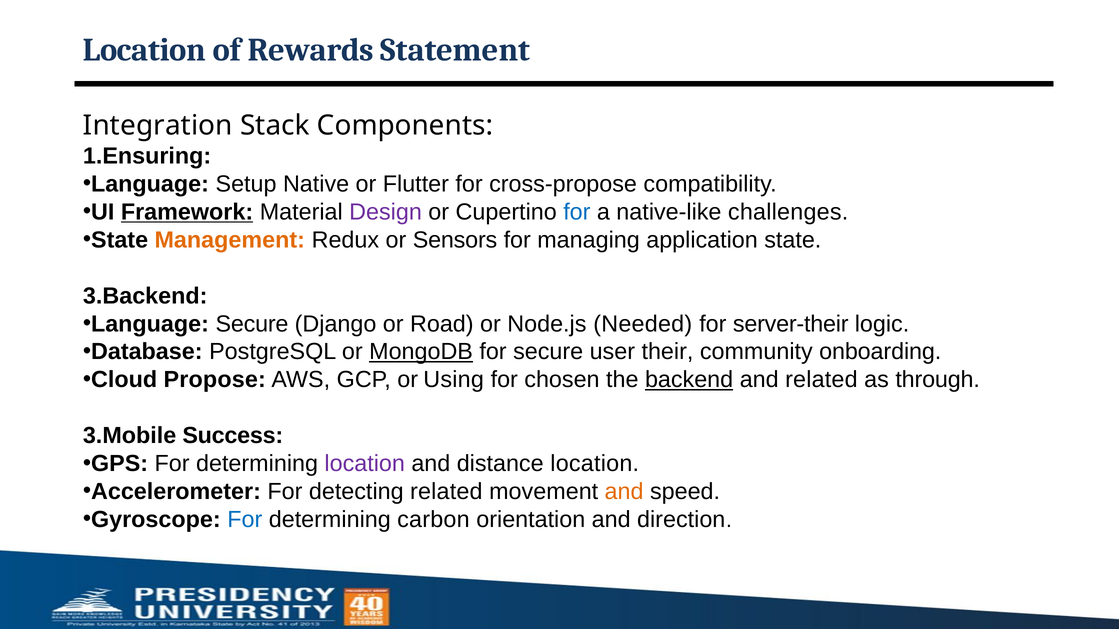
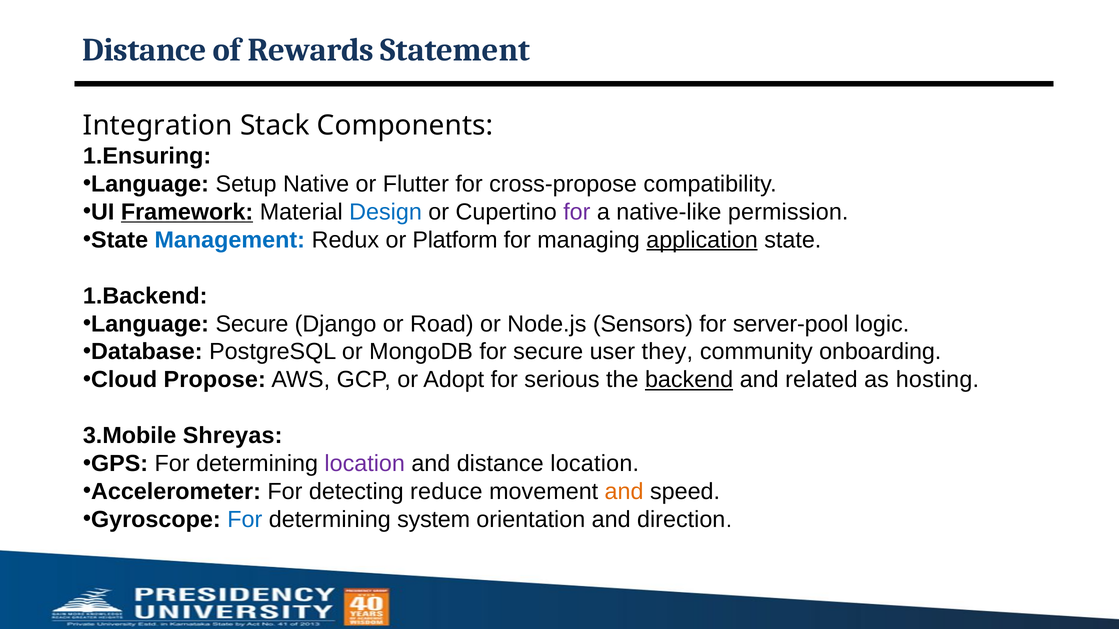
Location: Location -> Distance (144, 50)
Design colour: purple -> blue (386, 212)
for colour: blue -> purple (577, 212)
challenges: challenges -> permission (788, 212)
Management colour: orange -> blue (230, 240)
Sensors: Sensors -> Platform (455, 240)
application underline: none -> present (702, 240)
3.Backend: 3.Backend -> 1.Backend (145, 296)
Needed: Needed -> Sensors (643, 324)
server-their: server-their -> server-pool (791, 324)
MongoDB underline: present -> none (421, 352)
their: their -> they (667, 352)
Using: Using -> Adopt (454, 380)
chosen: chosen -> serious (562, 380)
through: through -> hosting (937, 380)
Success: Success -> Shreyas (233, 436)
detecting related: related -> reduce (446, 492)
carbon: carbon -> system (434, 520)
